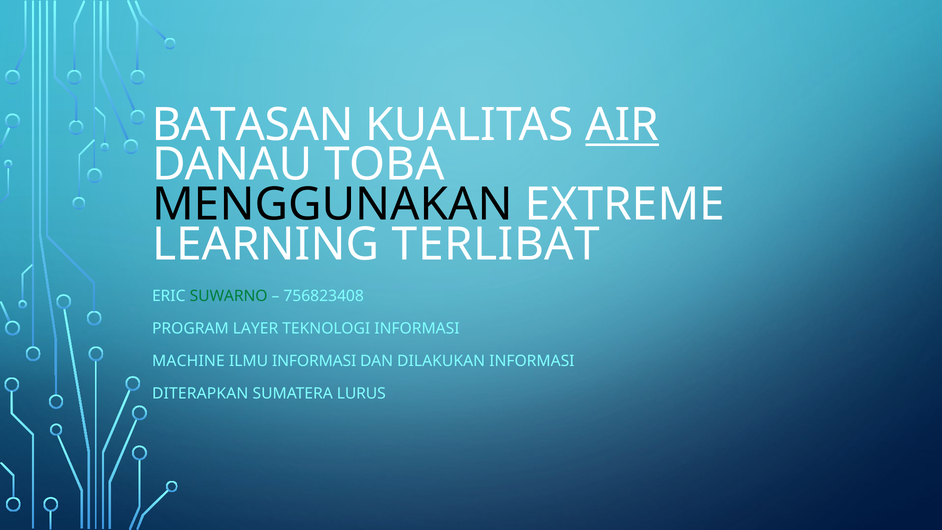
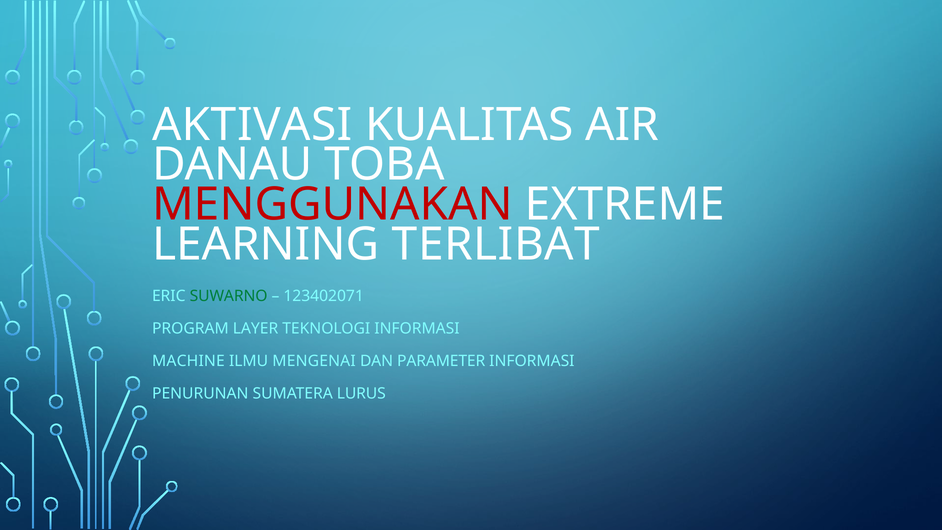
BATASAN: BATASAN -> AKTIVASI (252, 125)
AIR underline: present -> none (622, 125)
MENGGUNAKAN colour: black -> red (333, 205)
756823408: 756823408 -> 123402071 (324, 296)
ILMU INFORMASI: INFORMASI -> MENGENAI (314, 361)
DILAKUKAN: DILAKUKAN -> PARAMETER (441, 361)
DITERAPKAN: DITERAPKAN -> PENURUNAN (200, 393)
